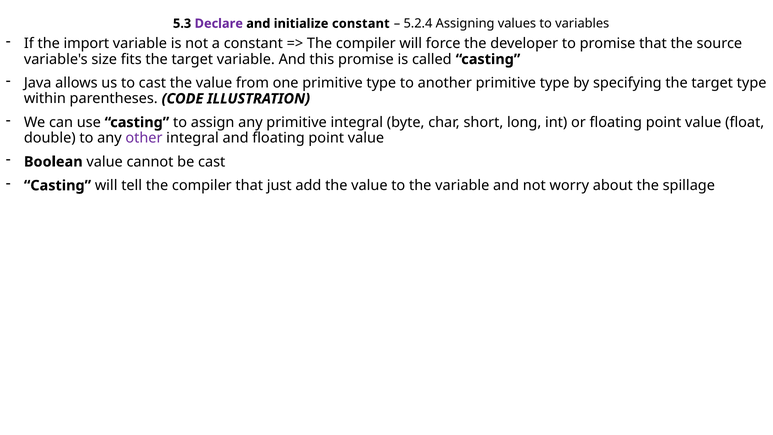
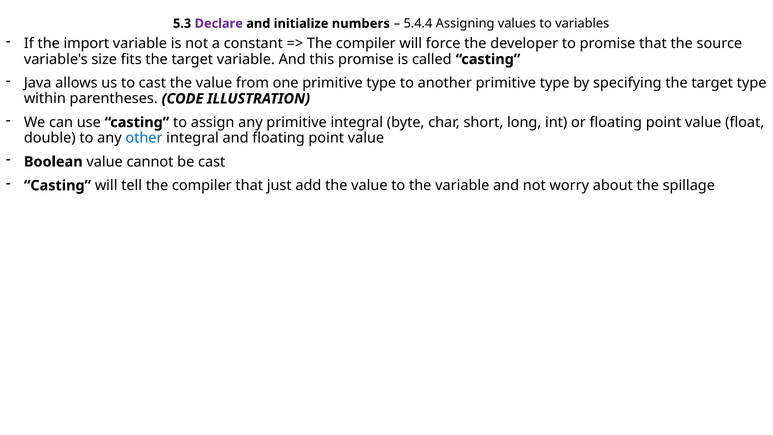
initialize constant: constant -> numbers (361, 24)
5.2.4: 5.2.4 -> 5.4.4 (418, 24)
other colour: purple -> blue (144, 138)
